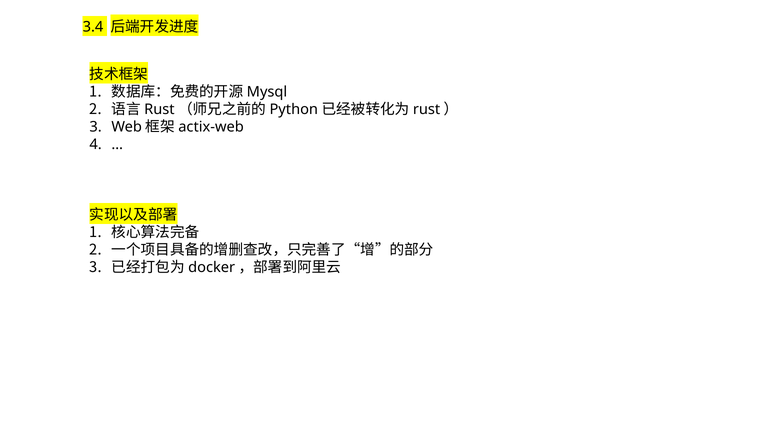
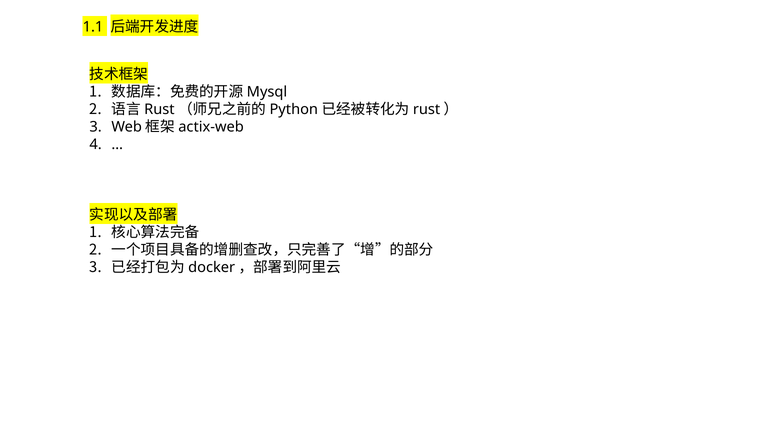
3.4: 3.4 -> 1.1 (93, 27)
